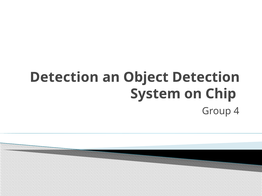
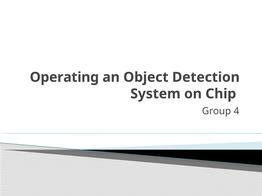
Detection: Detection -> Operating (64, 77)
